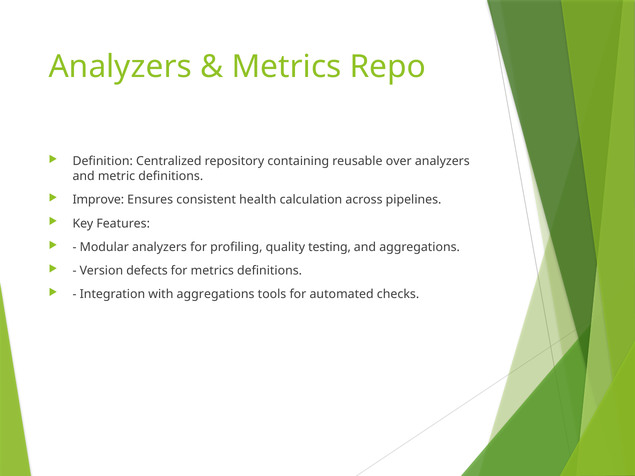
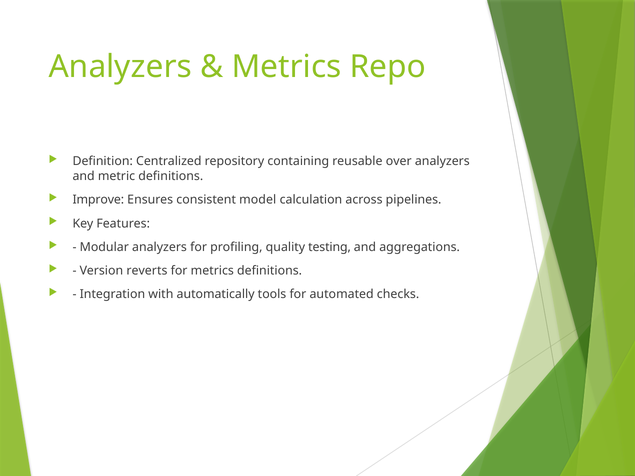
health: health -> model (258, 200)
defects: defects -> reverts (147, 271)
with aggregations: aggregations -> automatically (216, 295)
